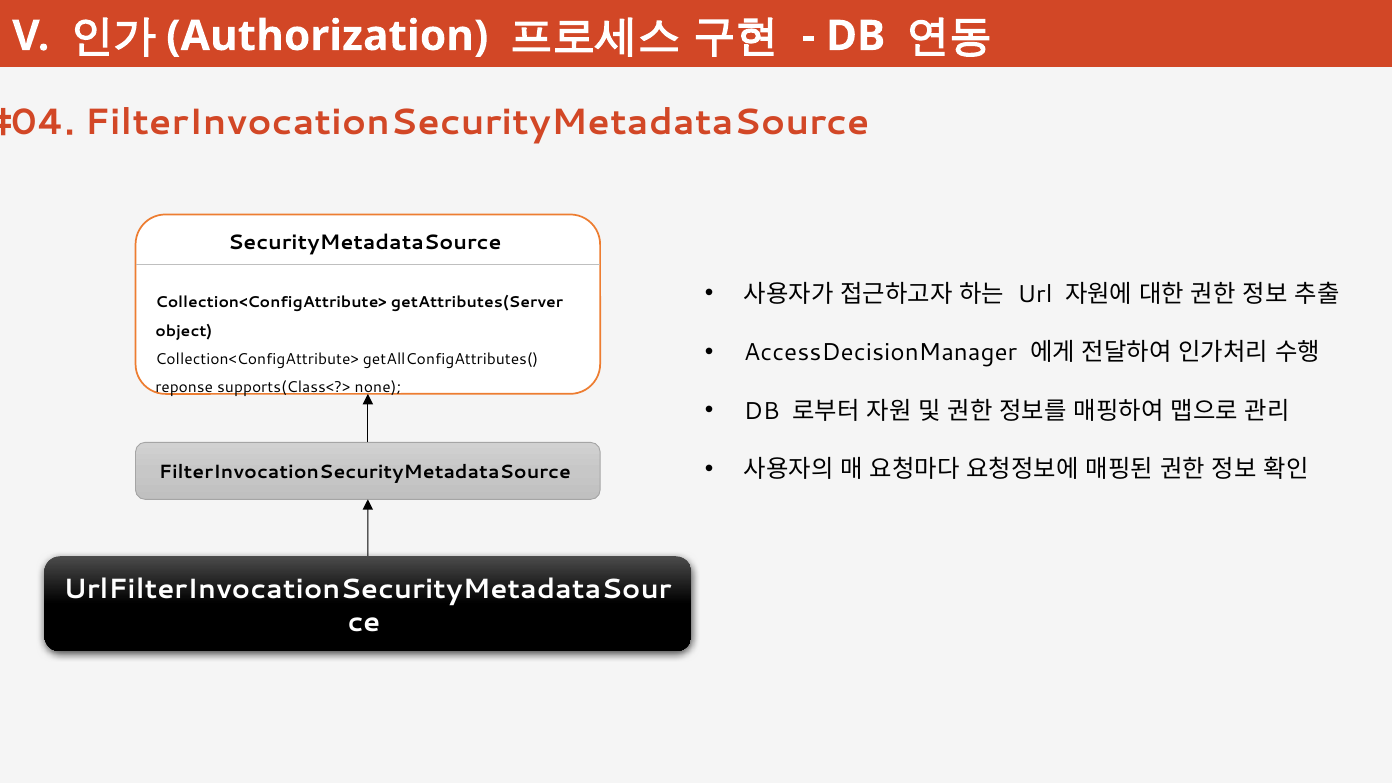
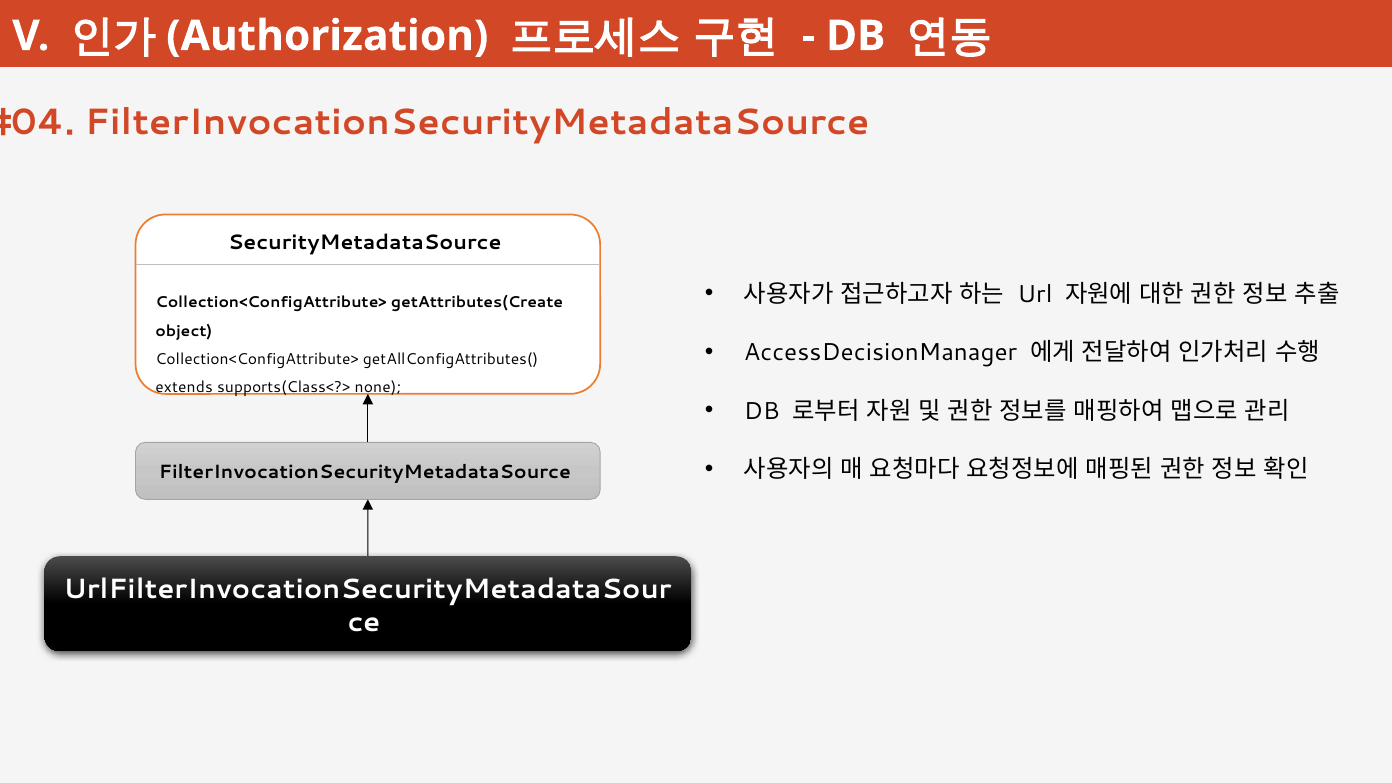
getAttributes(Server: getAttributes(Server -> getAttributes(Create (477, 303)
reponse: reponse -> extends (184, 387)
